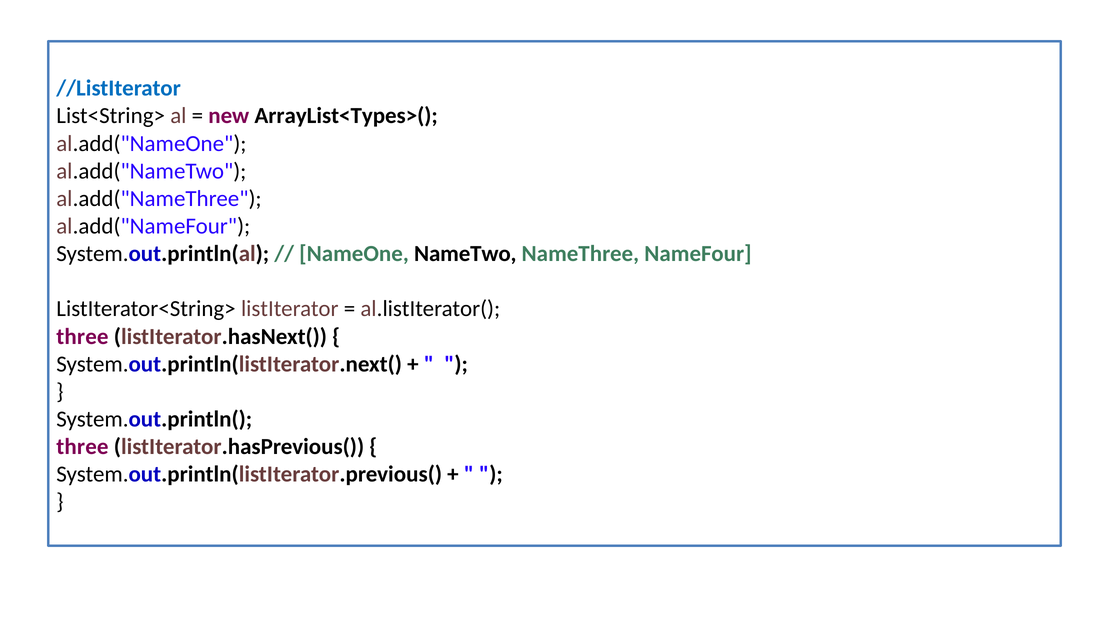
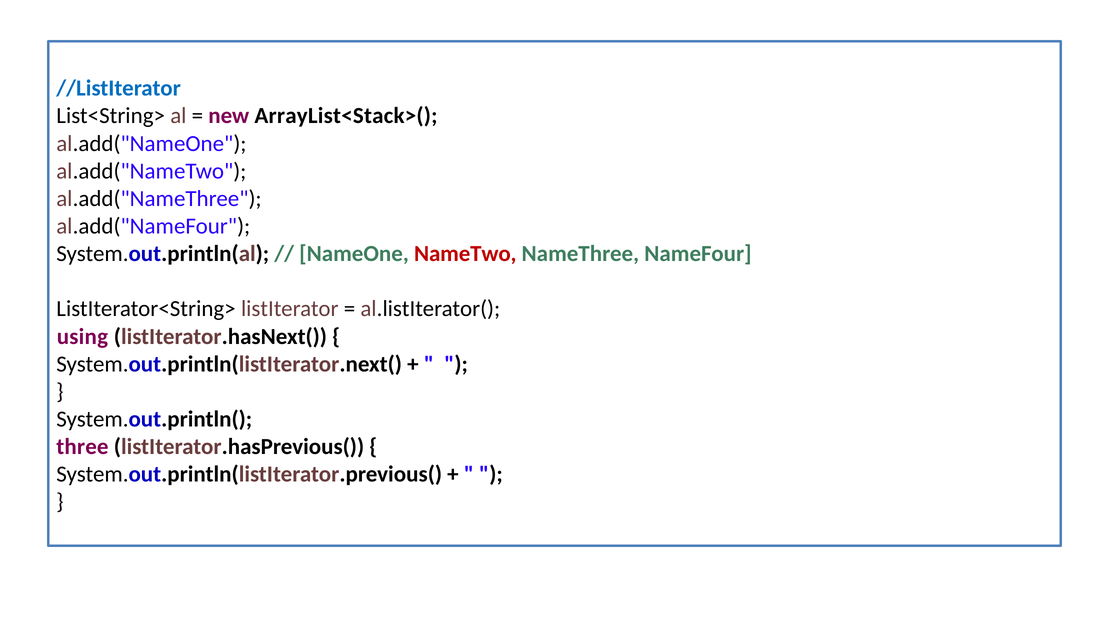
ArrayList<Types>(: ArrayList<Types>( -> ArrayList<Stack>( (346, 116)
NameTwo colour: black -> red (465, 254)
three: three -> using (82, 336)
